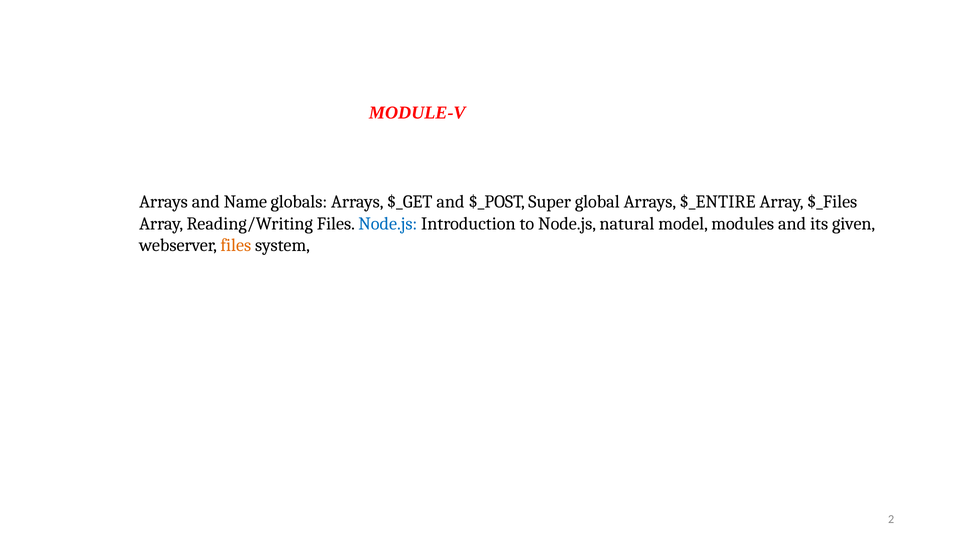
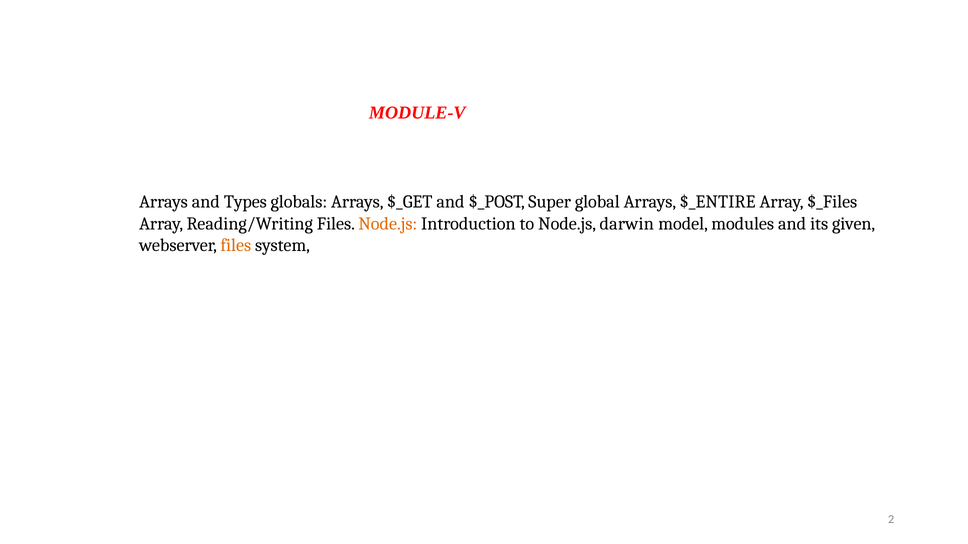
Name: Name -> Types (245, 202)
Node.js colour: blue -> orange (388, 224)
natural: natural -> darwin (627, 224)
